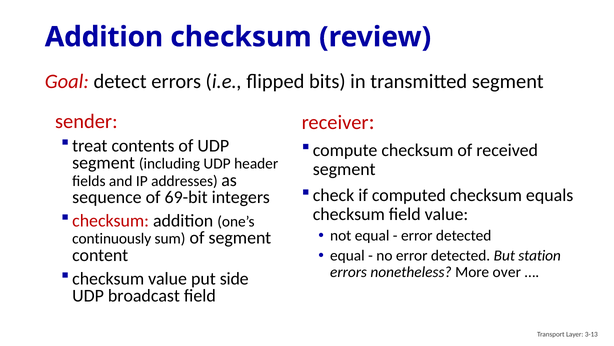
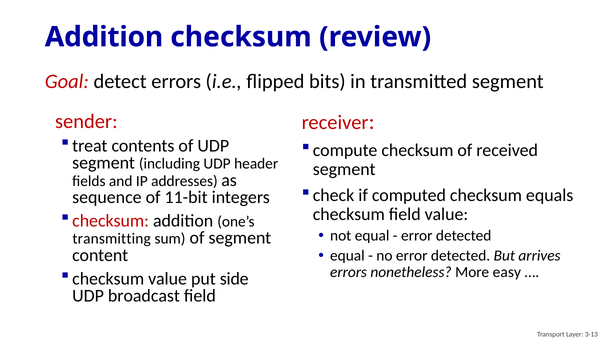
69-bit: 69-bit -> 11-bit (186, 197)
continuously: continuously -> transmitting (112, 238)
station: station -> arrives (540, 255)
over: over -> easy (507, 272)
